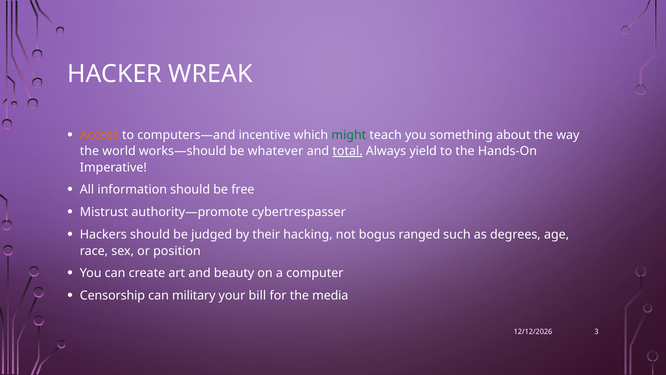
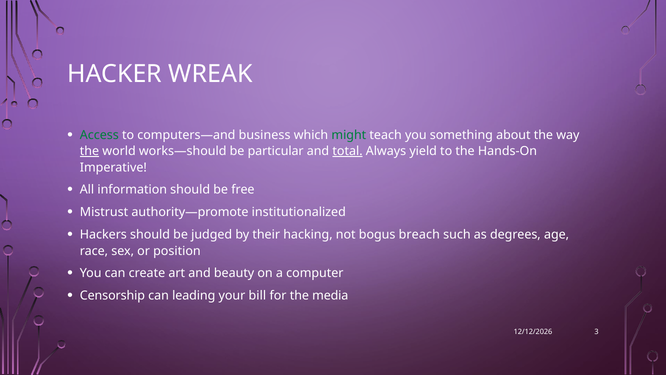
Access colour: orange -> green (99, 135)
incentive: incentive -> business (265, 135)
the underline: none -> present (89, 151)
whatever: whatever -> particular (276, 151)
cybertrespasser: cybertrespasser -> institutionalized (299, 212)
ranged: ranged -> breach (419, 234)
military: military -> leading (194, 295)
